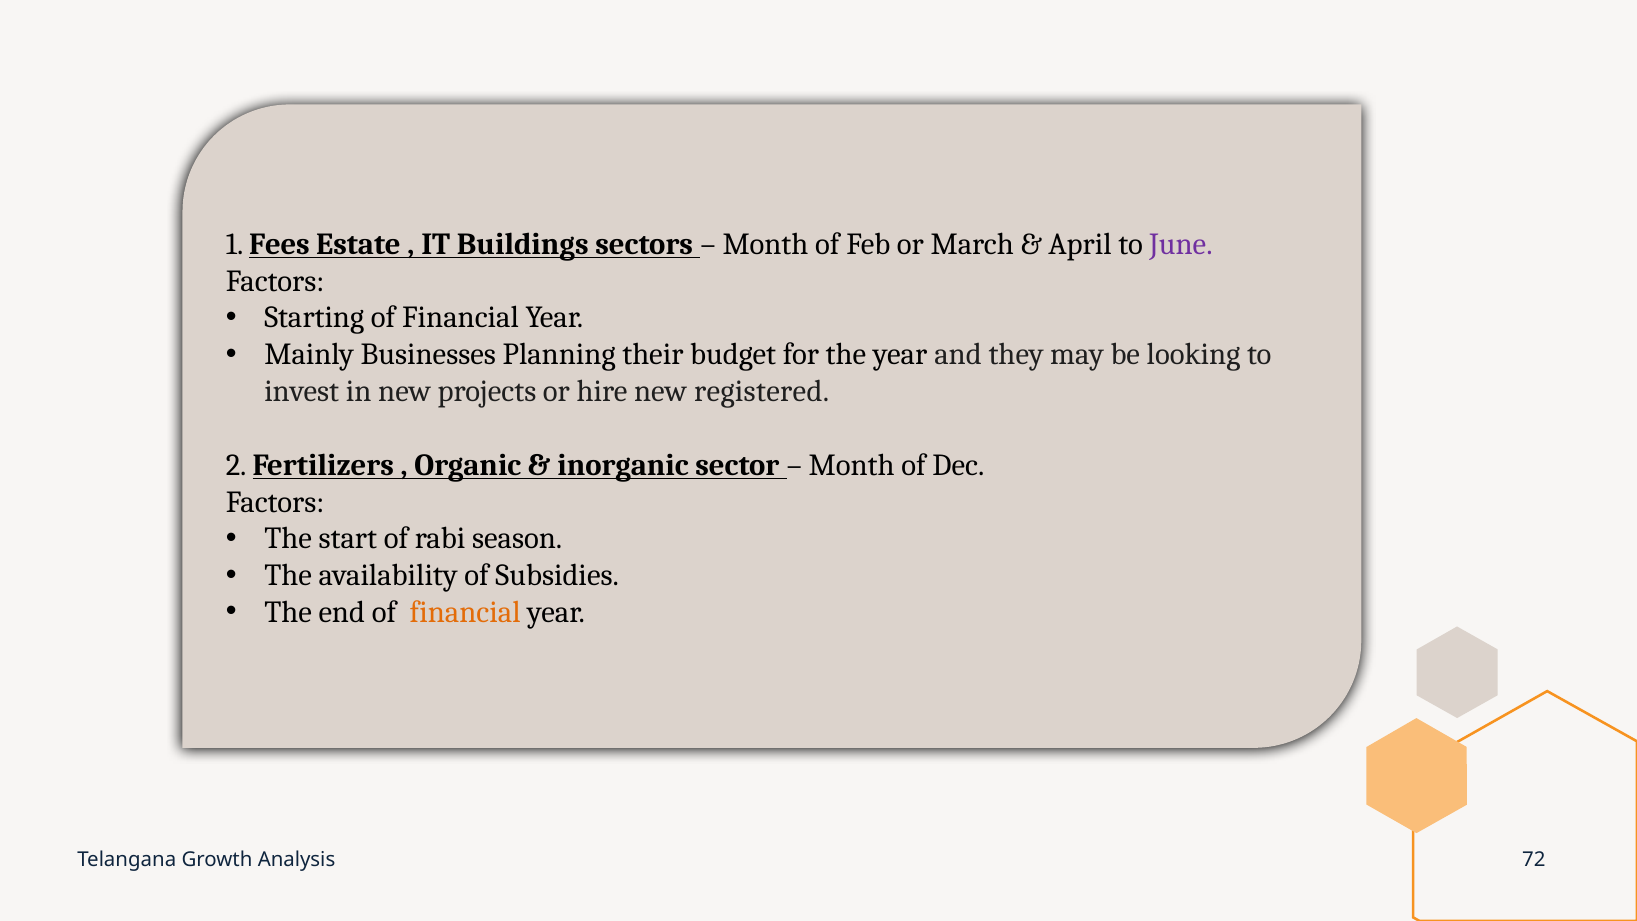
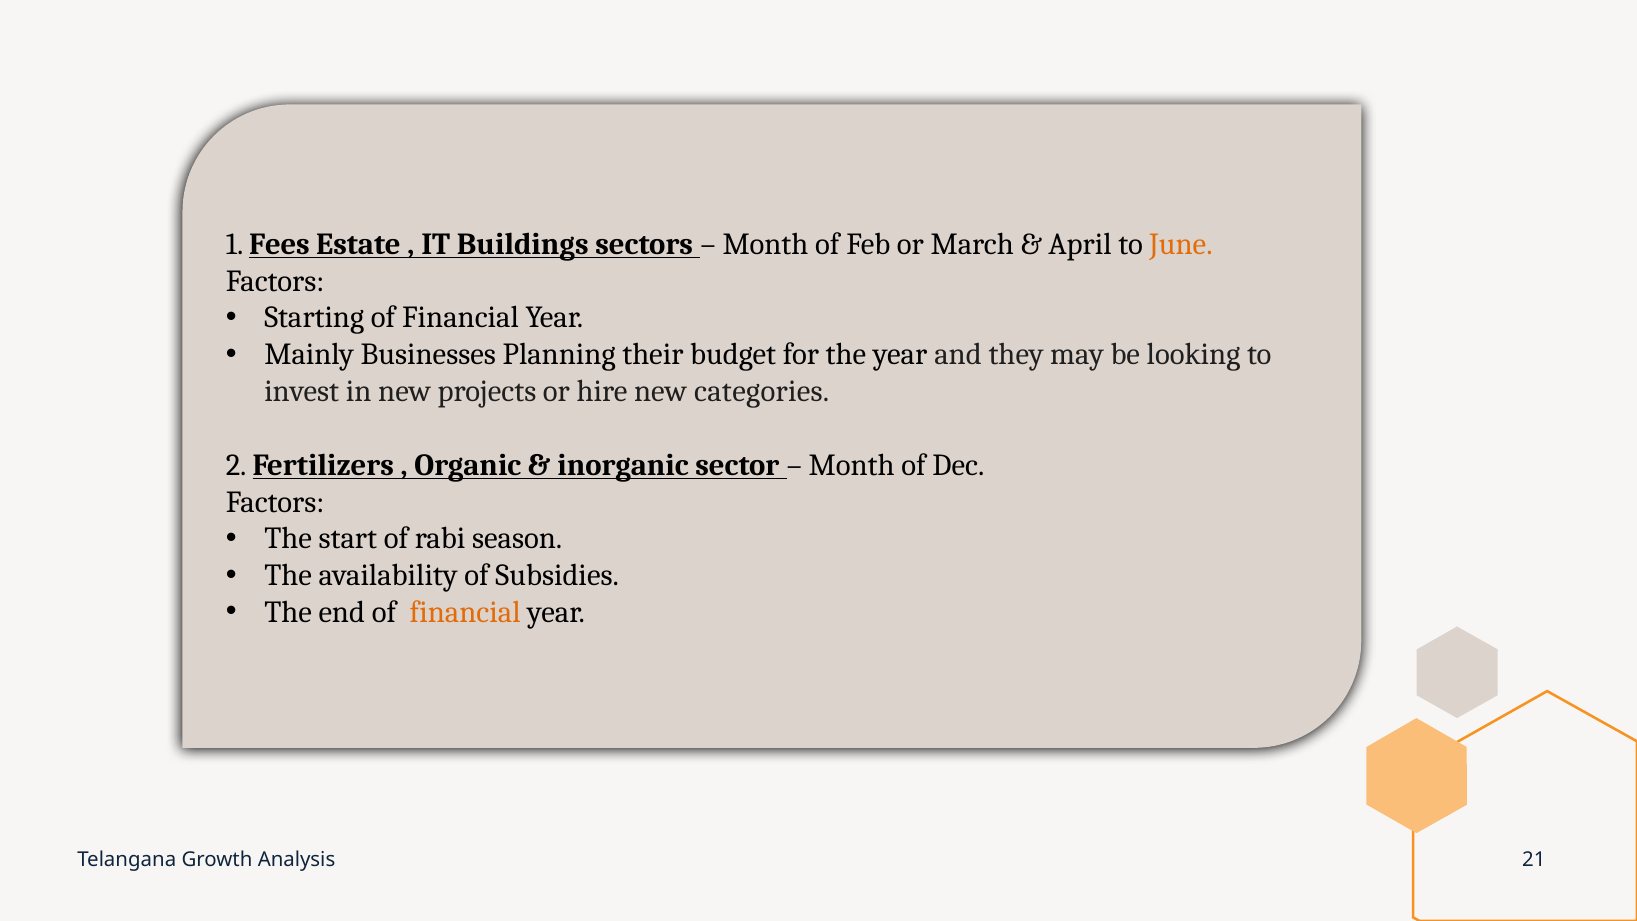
June colour: purple -> orange (1181, 244)
registered: registered -> categories (762, 391)
72: 72 -> 21 (1534, 859)
